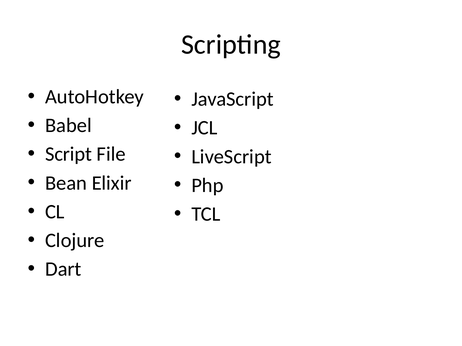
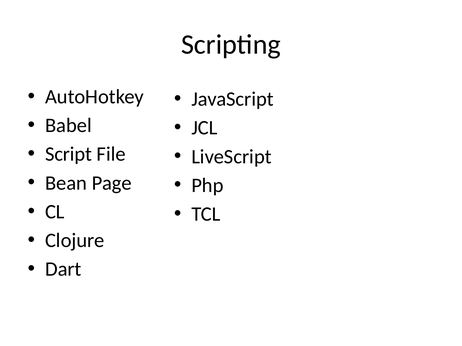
Elixir: Elixir -> Page (112, 183)
